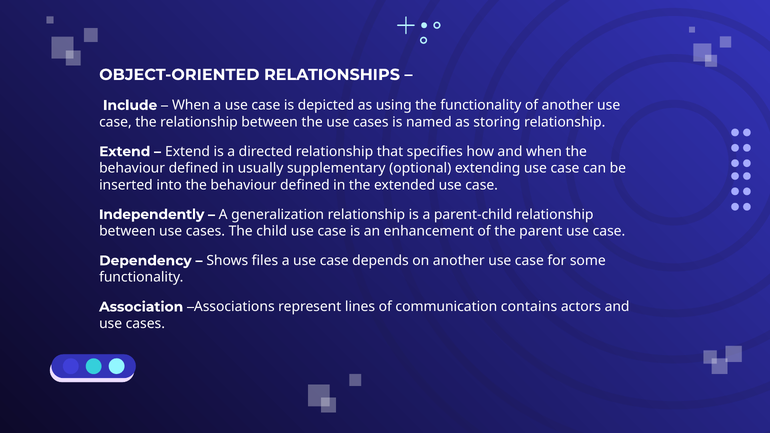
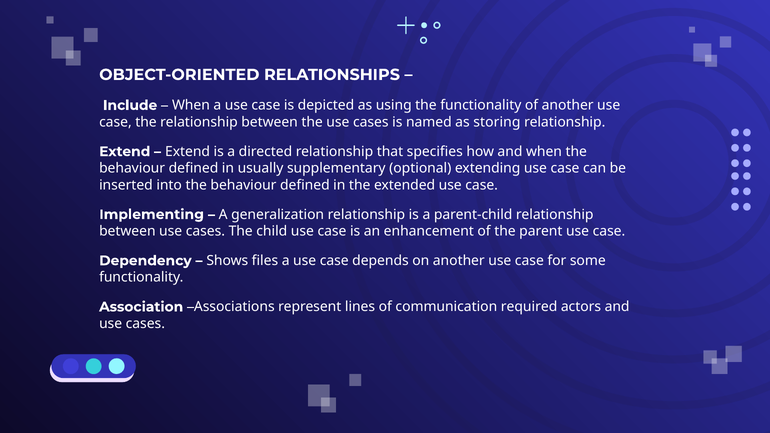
Independently: Independently -> Implementing (152, 215)
contains: contains -> required (529, 307)
